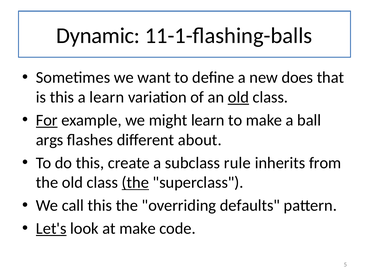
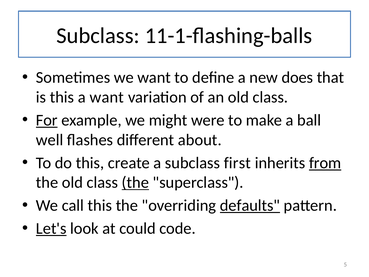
Dynamic: Dynamic -> Subclass (98, 36)
a learn: learn -> want (107, 97)
old underline: present -> none (238, 97)
might learn: learn -> were (208, 120)
args: args -> well (50, 140)
rule: rule -> first (237, 163)
from underline: none -> present (325, 163)
defaults underline: none -> present (250, 205)
at make: make -> could (138, 228)
